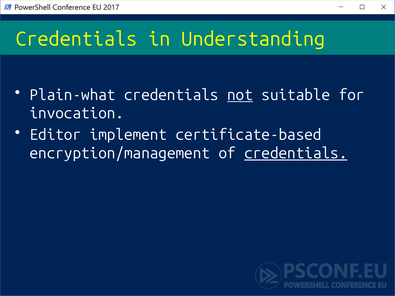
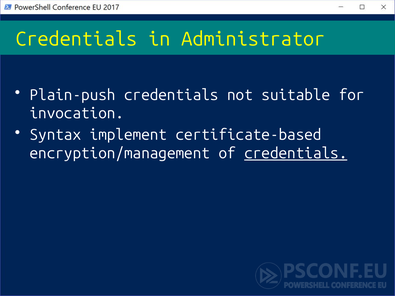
Understanding: Understanding -> Administrator (253, 39)
Plain-what: Plain-what -> Plain-push (73, 95)
not underline: present -> none (240, 95)
Editor: Editor -> Syntax (55, 135)
